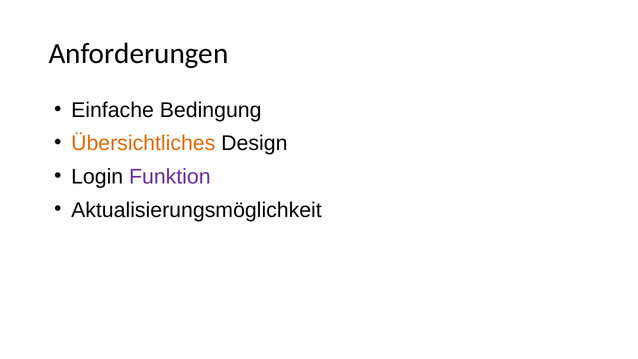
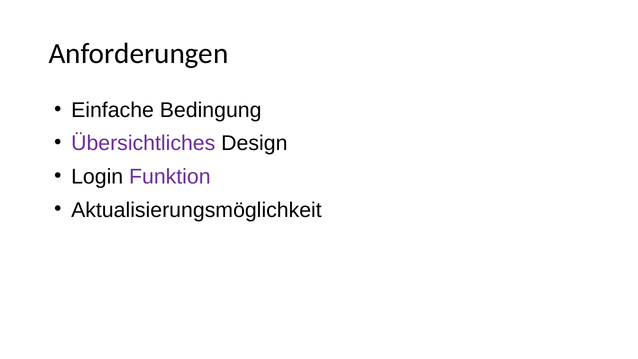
Übersichtliches colour: orange -> purple (143, 143)
